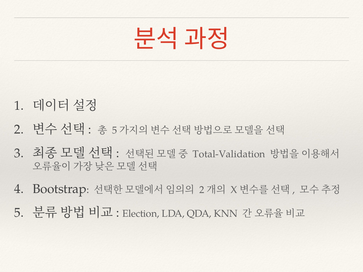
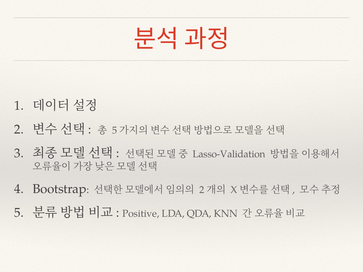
Total-Validation: Total-Validation -> Lasso-Validation (229, 154)
Election: Election -> Positive (141, 214)
